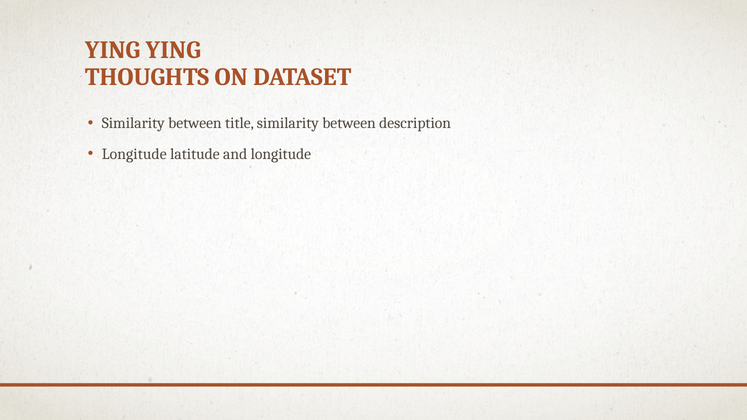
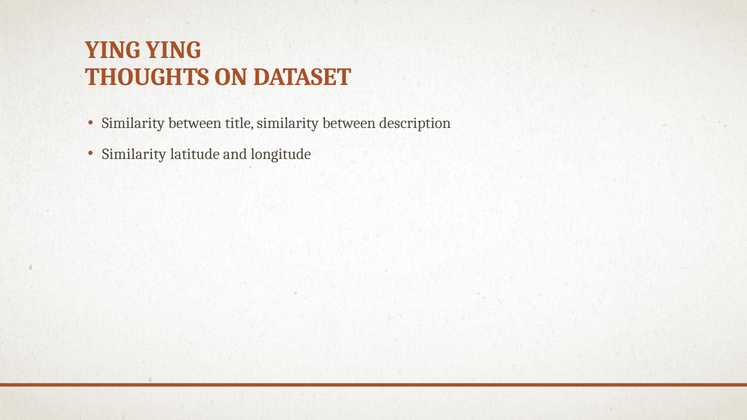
Longitude: Longitude -> Similarity (134, 154)
